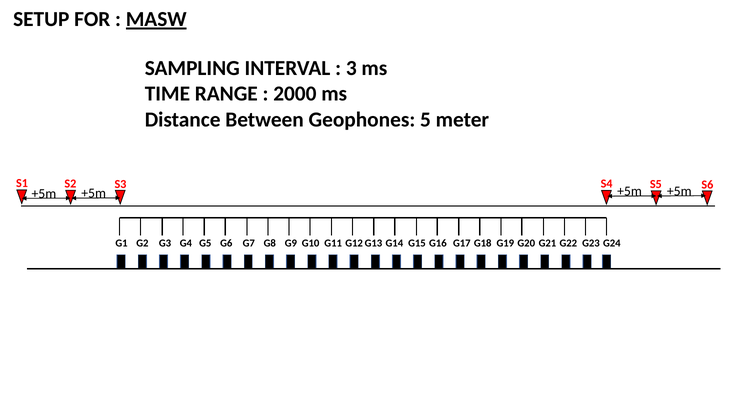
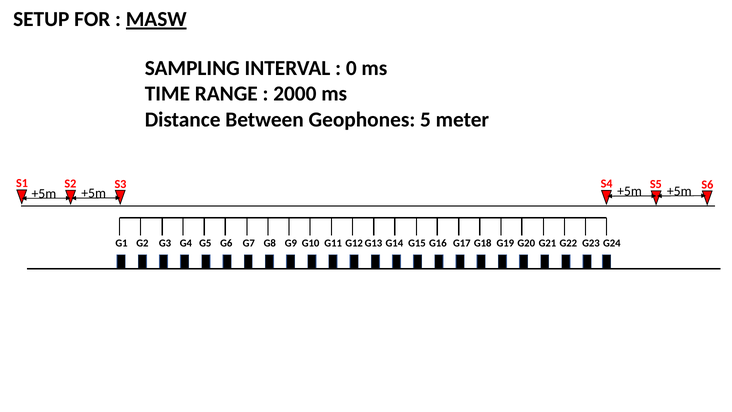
3: 3 -> 0 (351, 68)
